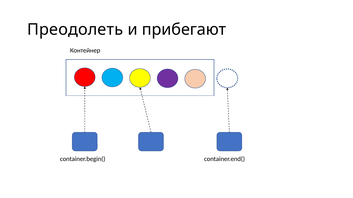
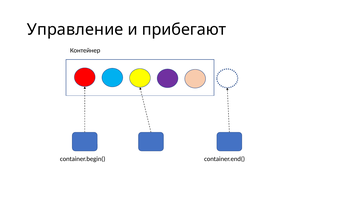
Преодолеть: Преодолеть -> Управление (75, 30)
